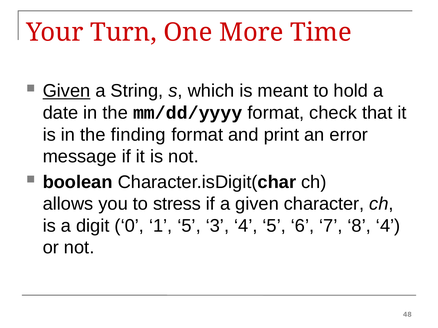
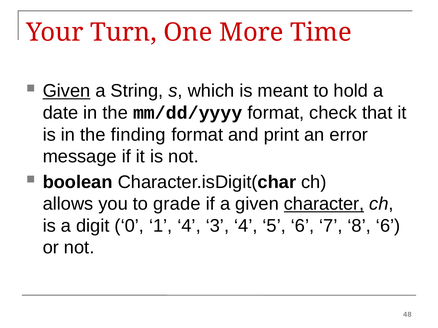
stress: stress -> grade (177, 204)
character underline: none -> present (324, 204)
1 5: 5 -> 4 (189, 226)
8 4: 4 -> 6 (388, 226)
